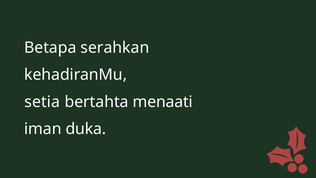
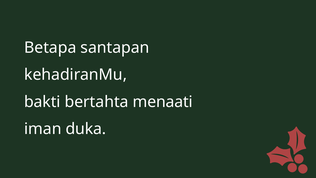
serahkan: serahkan -> santapan (115, 48)
setia: setia -> bakti (42, 102)
